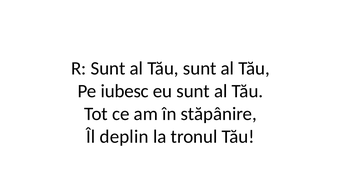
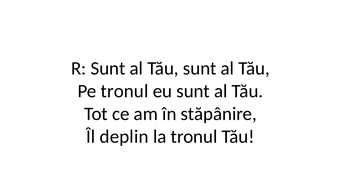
Pe iubesc: iubesc -> tronul (125, 91)
